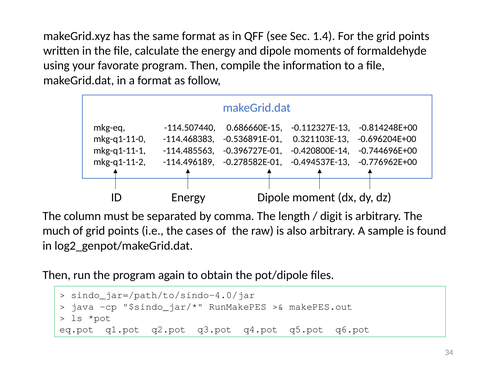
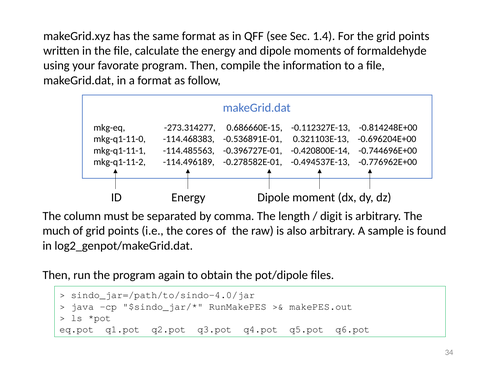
-114.507440: -114.507440 -> -273.314277 (190, 128)
cases: cases -> cores (199, 231)
